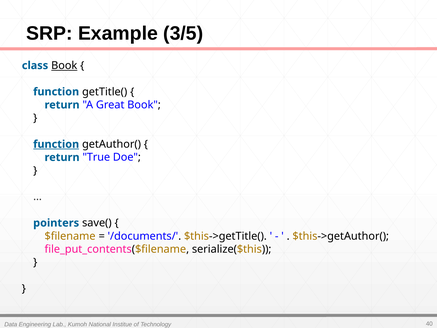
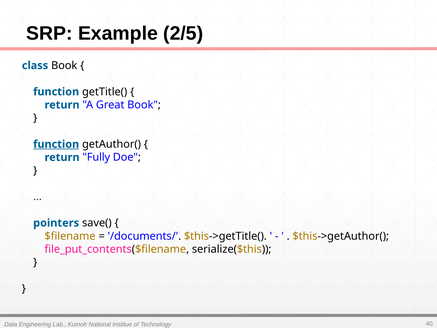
3/5: 3/5 -> 2/5 (183, 33)
Book underline: present -> none (64, 65)
True: True -> Fully (96, 157)
